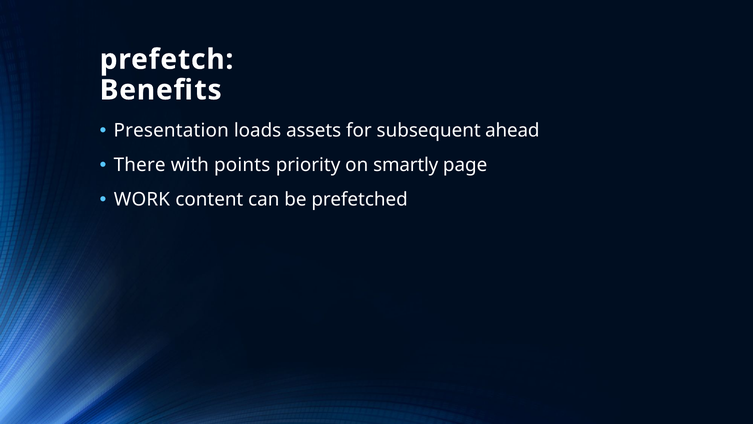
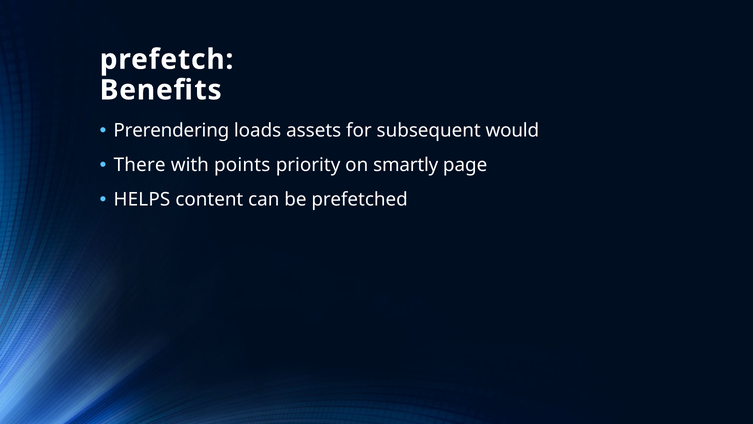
Presentation: Presentation -> Prerendering (171, 131)
ahead: ahead -> would (512, 131)
WORK: WORK -> HELPS (142, 199)
